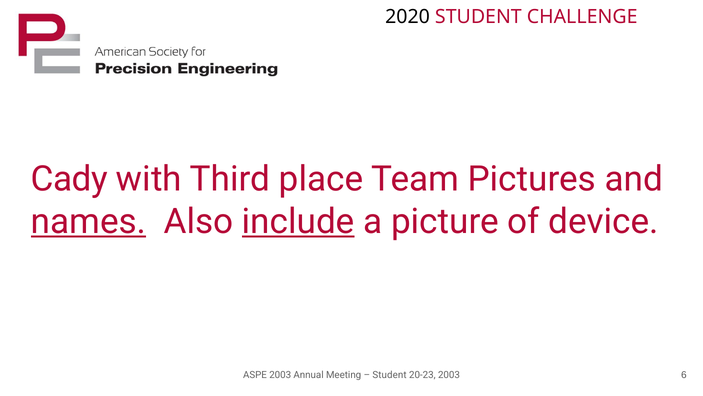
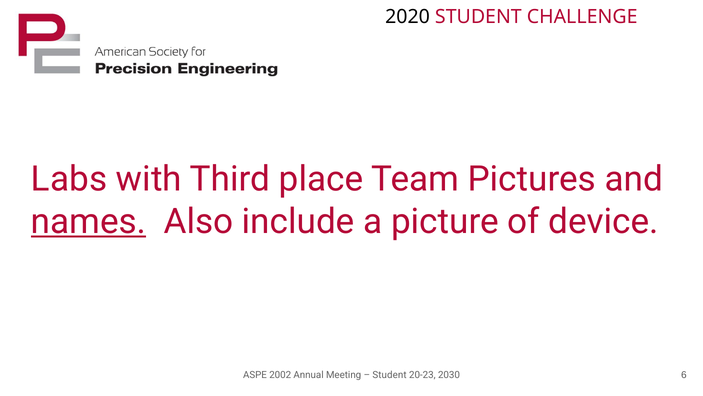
Cady: Cady -> Labs (69, 179)
include underline: present -> none (298, 221)
ASPE 2003: 2003 -> 2002 (280, 374)
20-23 2003: 2003 -> 2030 (449, 374)
